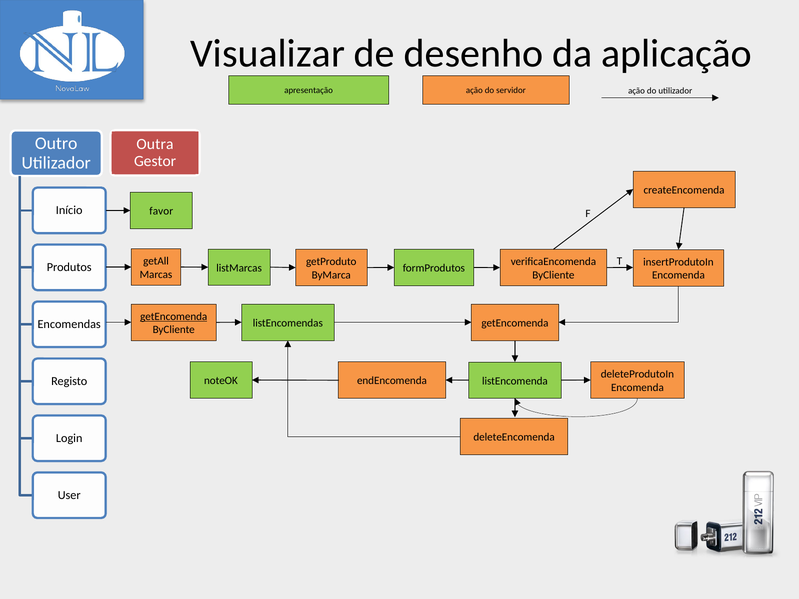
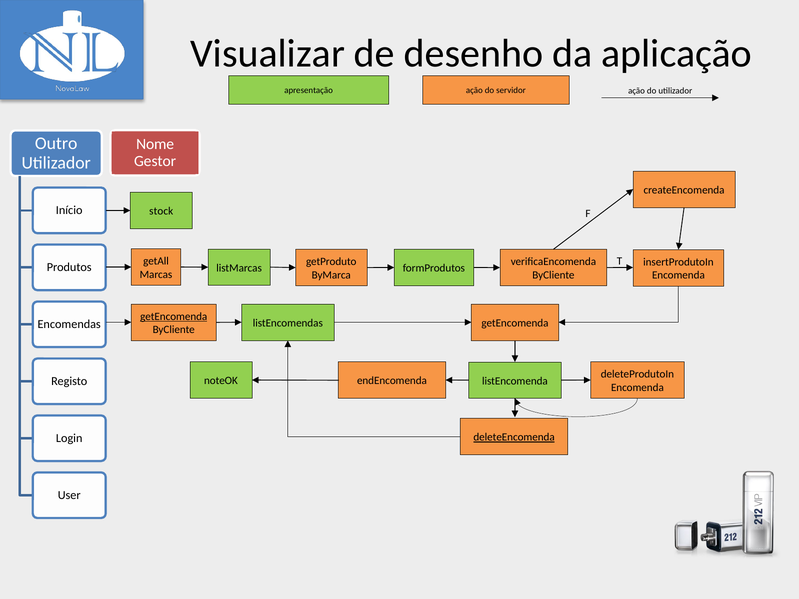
Outra: Outra -> Nome (155, 144)
favor: favor -> stock (161, 211)
deleteEncomenda underline: none -> present (514, 437)
